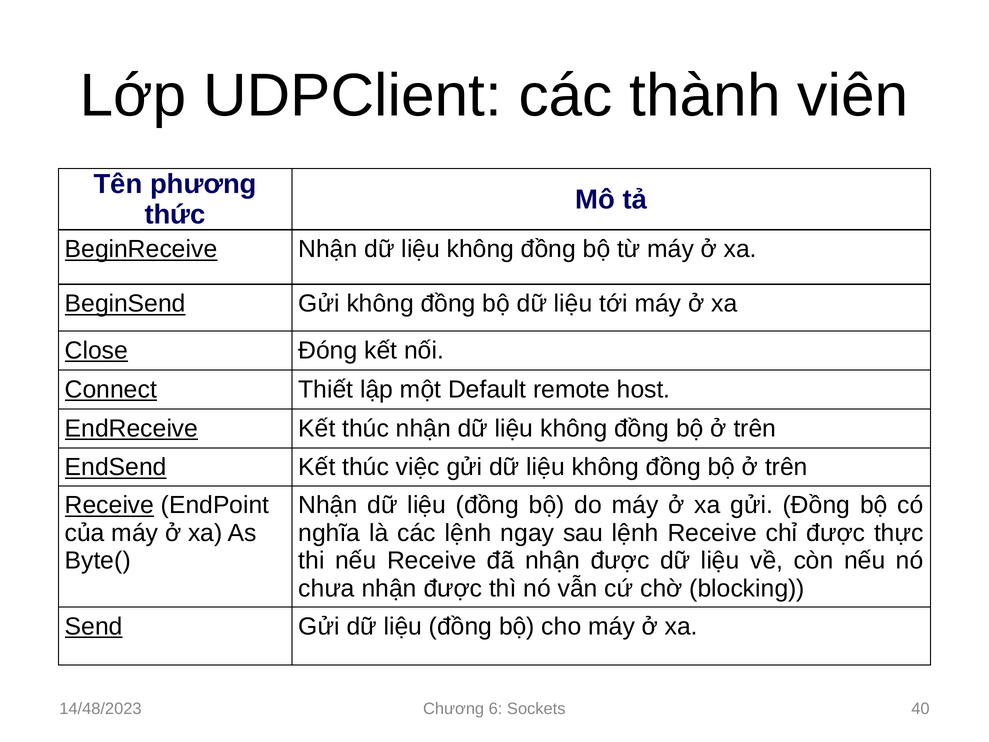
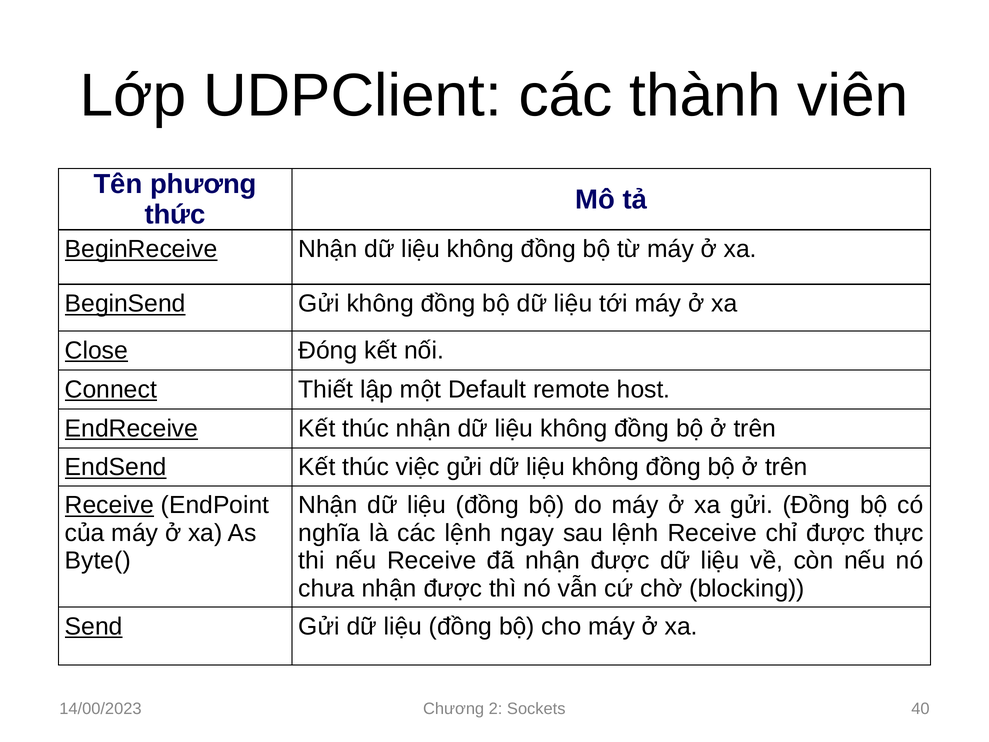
14/48/2023: 14/48/2023 -> 14/00/2023 (100, 708)
6: 6 -> 2 (496, 708)
